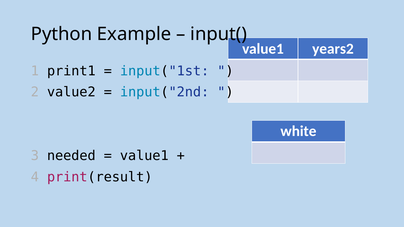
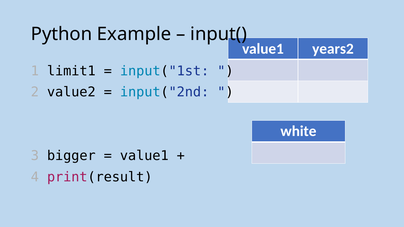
print1: print1 -> limit1 (71, 71)
needed: needed -> bigger (71, 156)
